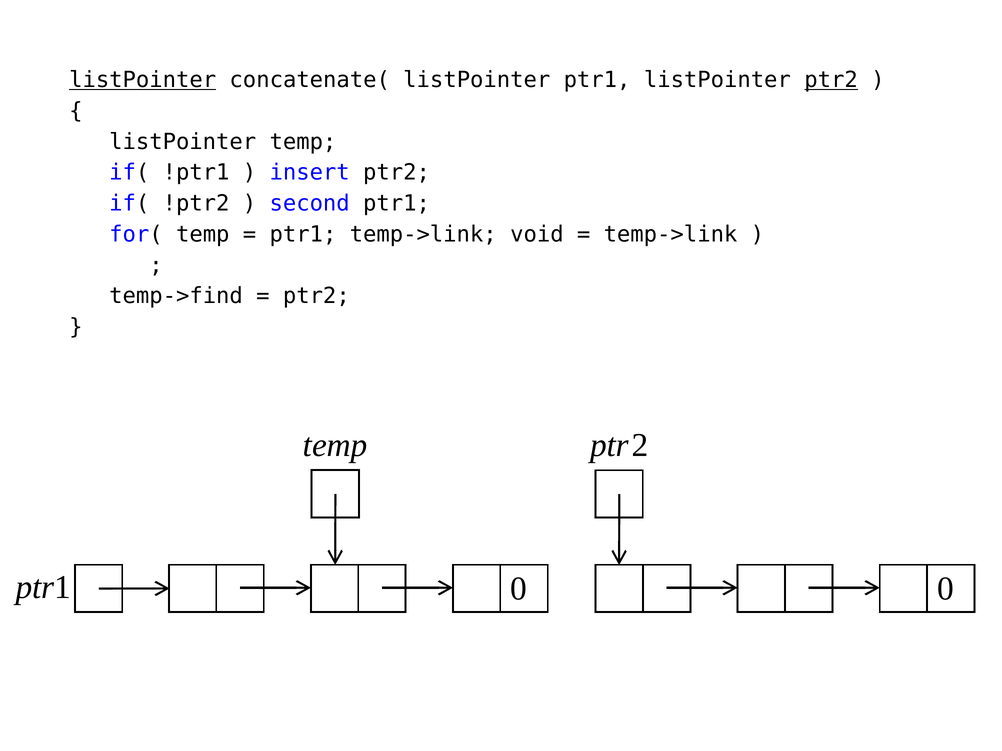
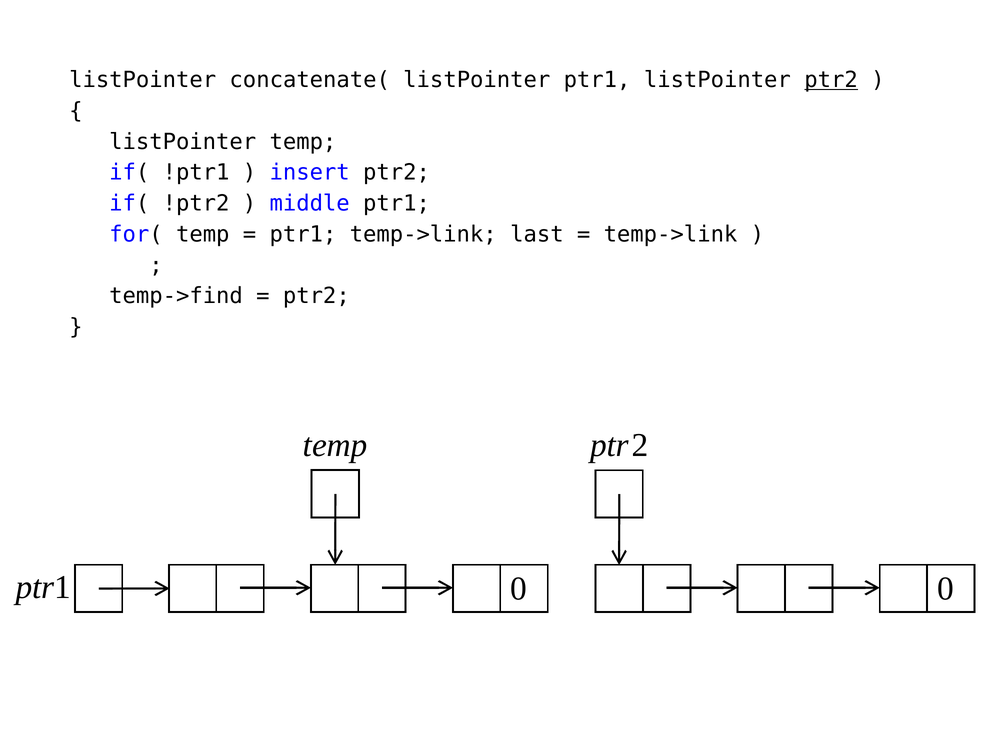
listPointer underline: present -> none (143, 80)
second: second -> middle (310, 204)
void: void -> last (537, 234)
